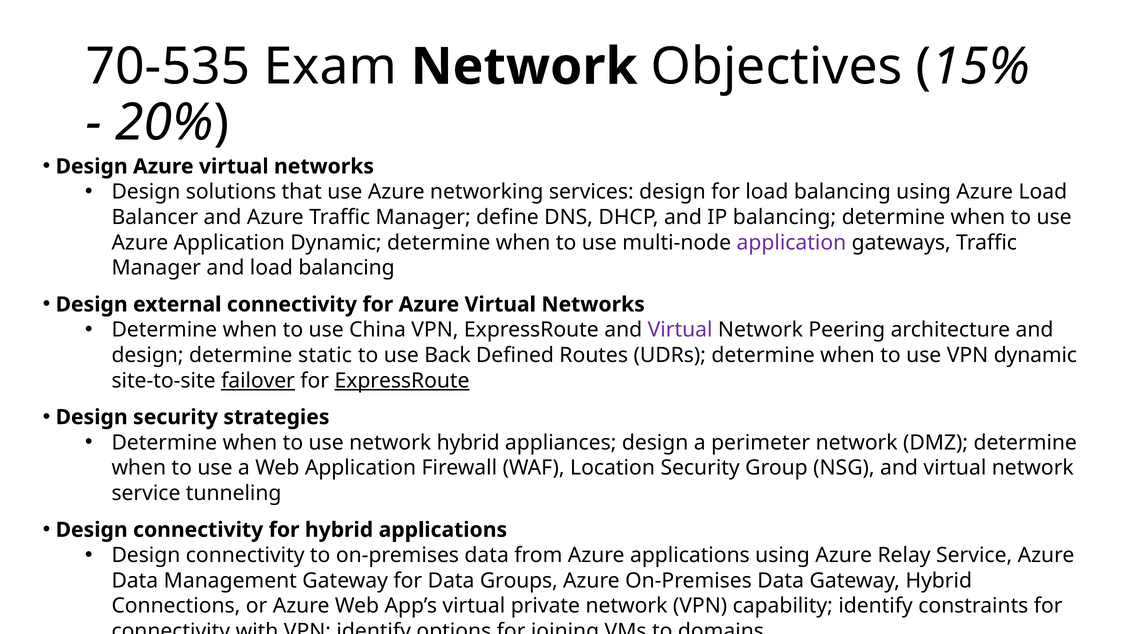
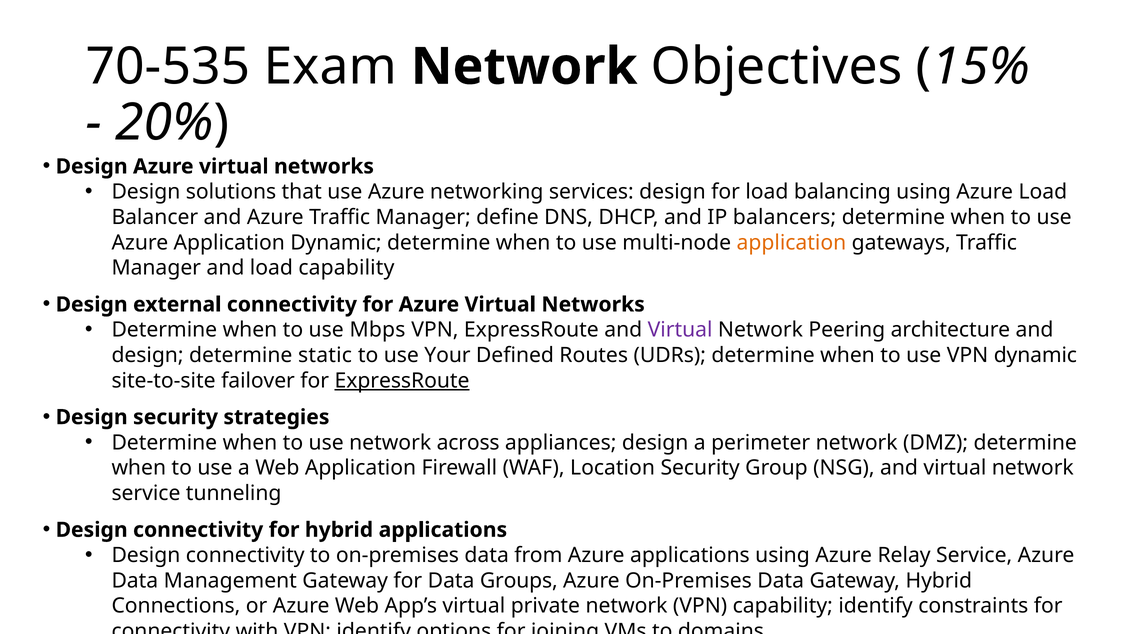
IP balancing: balancing -> balancers (785, 217)
application colour: purple -> orange (791, 243)
and load balancing: balancing -> capability (346, 268)
China: China -> Mbps (377, 330)
Back: Back -> Your (447, 355)
failover underline: present -> none (258, 381)
network hybrid: hybrid -> across (468, 443)
